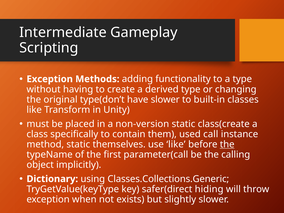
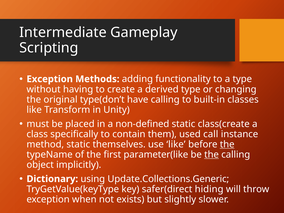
have slower: slower -> calling (165, 99)
non-version: non-version -> non-defined (142, 124)
parameter(call: parameter(call -> parameter(like (156, 155)
the underline: none -> present (212, 155)
Classes.Collections.Generic: Classes.Collections.Generic -> Update.Collections.Generic (168, 179)
